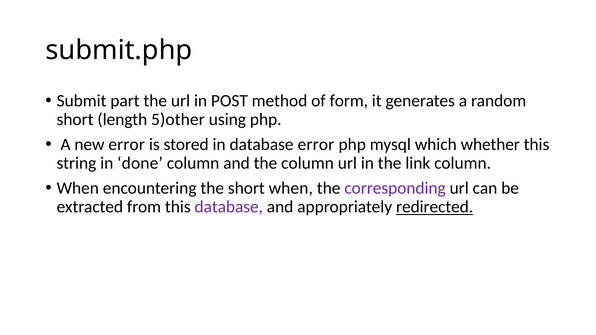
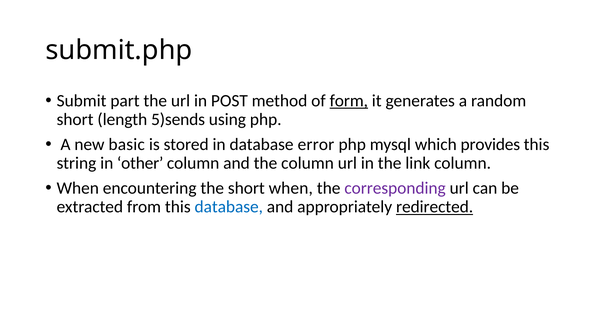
form underline: none -> present (349, 101)
5)other: 5)other -> 5)sends (178, 120)
new error: error -> basic (127, 145)
whether: whether -> provides (490, 145)
done: done -> other (140, 163)
database colour: purple -> blue (229, 207)
